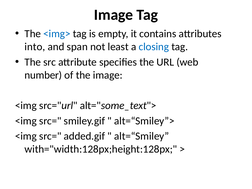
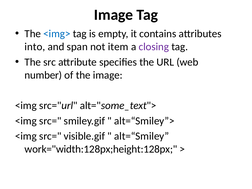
least: least -> item (118, 47)
closing colour: blue -> purple (154, 47)
added.gif: added.gif -> visible.gif (84, 136)
with="width:128px;height:128px: with="width:128px;height:128px -> work="width:128px;height:128px (101, 149)
